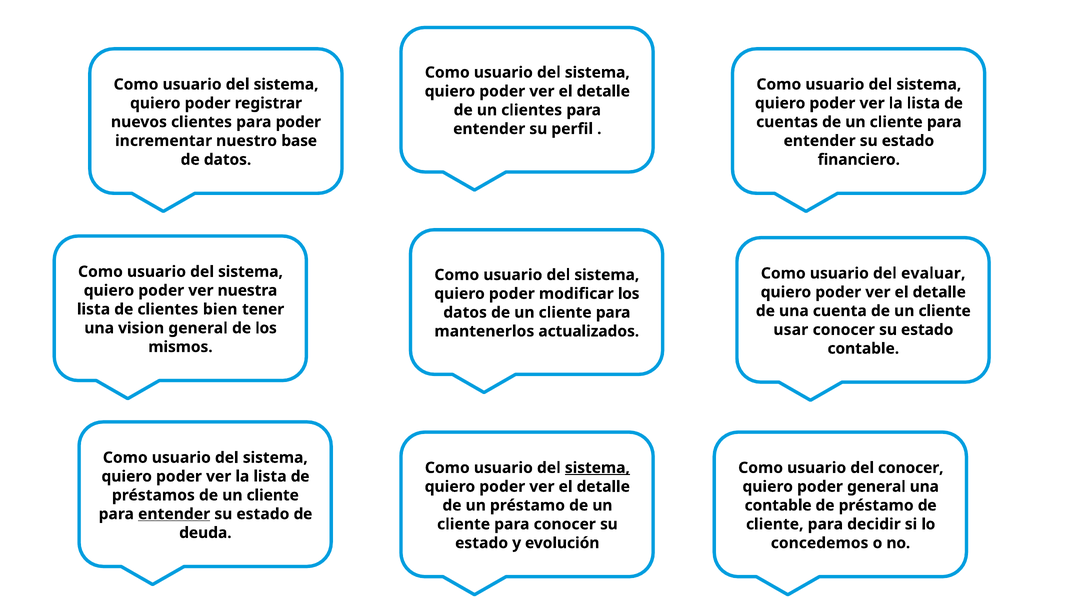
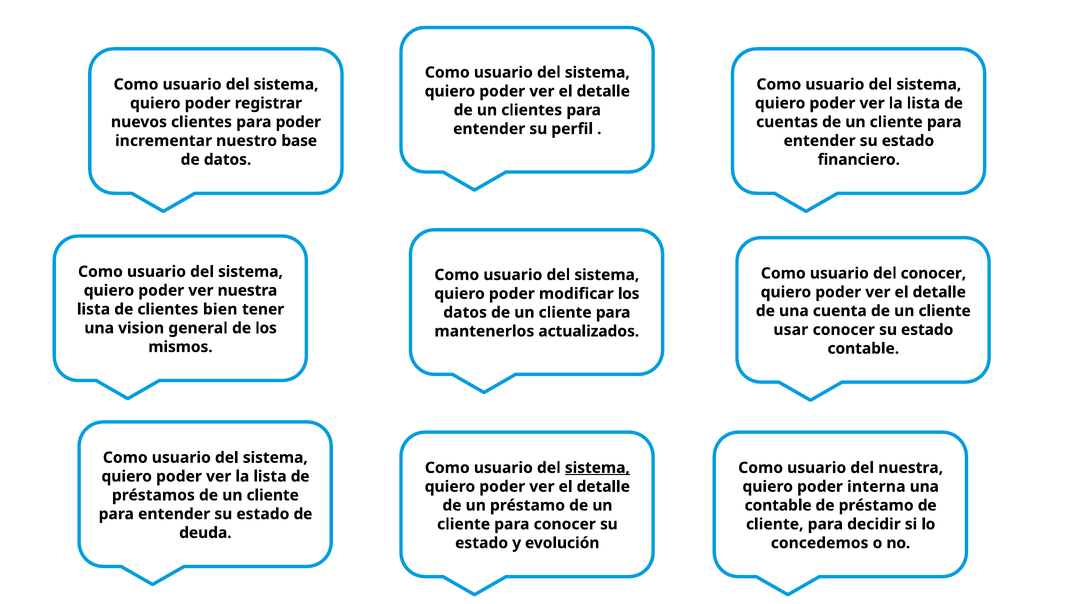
del evaluar: evaluar -> conocer (933, 273)
del conocer: conocer -> nuestra (911, 467)
poder general: general -> interna (876, 486)
entender underline: present -> none (174, 514)
